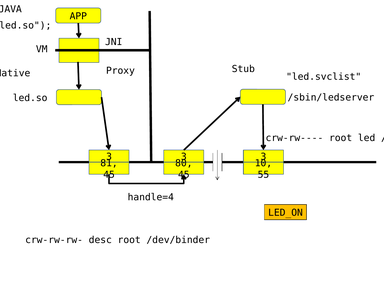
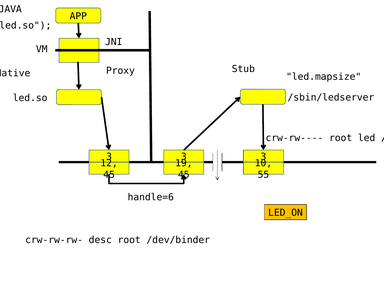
led.svclist: led.svclist -> led.mapsize (324, 77)
81: 81 -> 12 (109, 163)
80: 80 -> 19 (184, 163)
handle=4: handle=4 -> handle=6 (151, 197)
